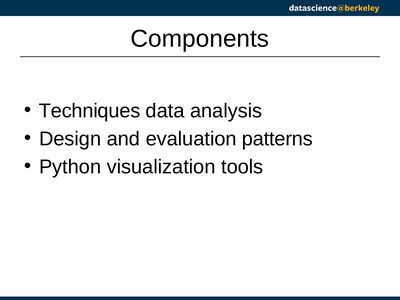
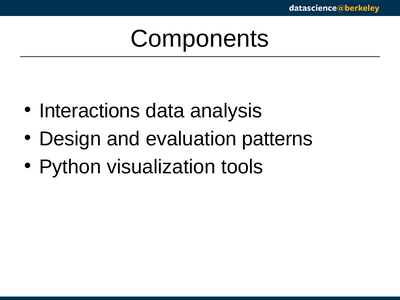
Techniques: Techniques -> Interactions (90, 111)
